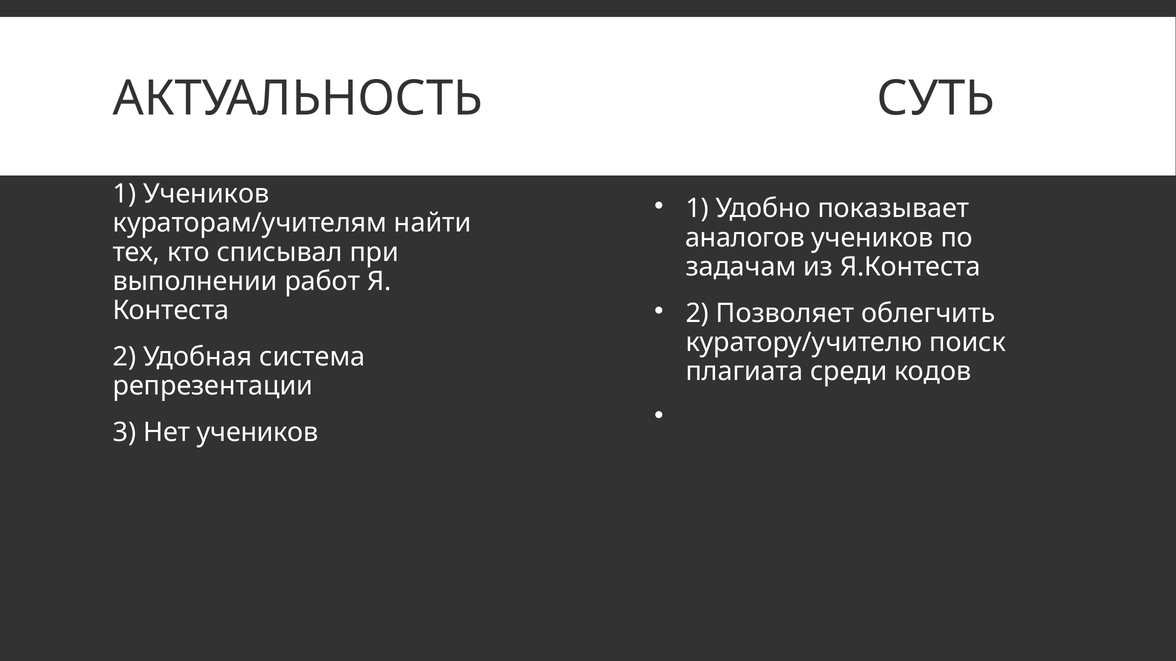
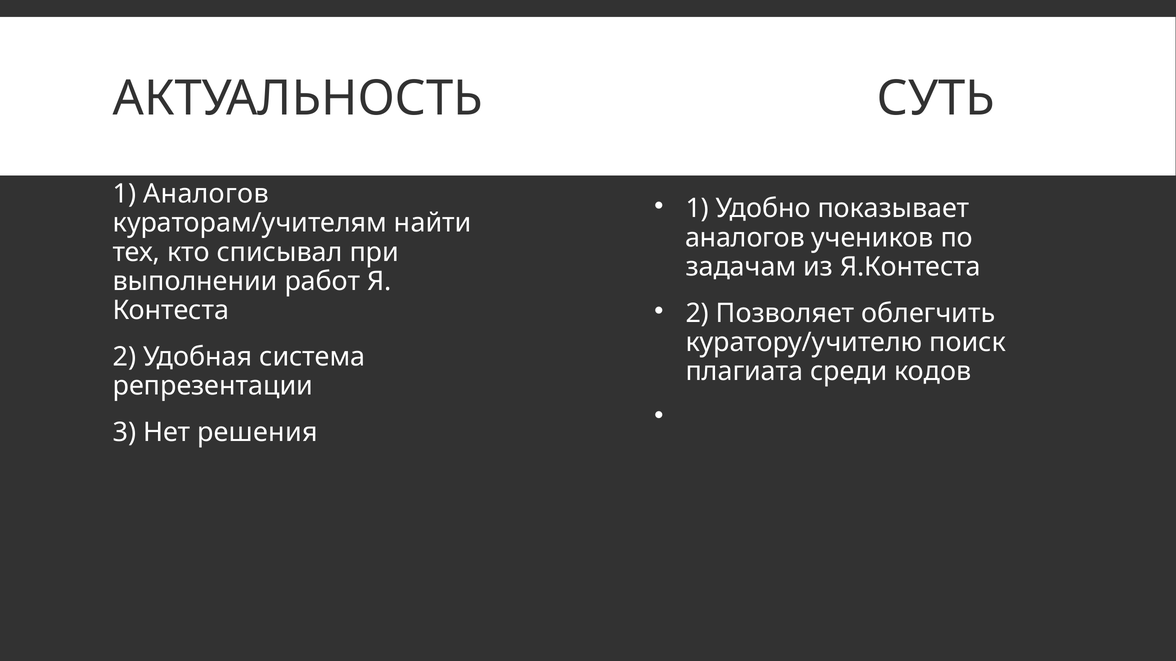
1 Учеников: Учеников -> Аналогов (206, 194)
Нет учеников: учеников -> решения (257, 433)
